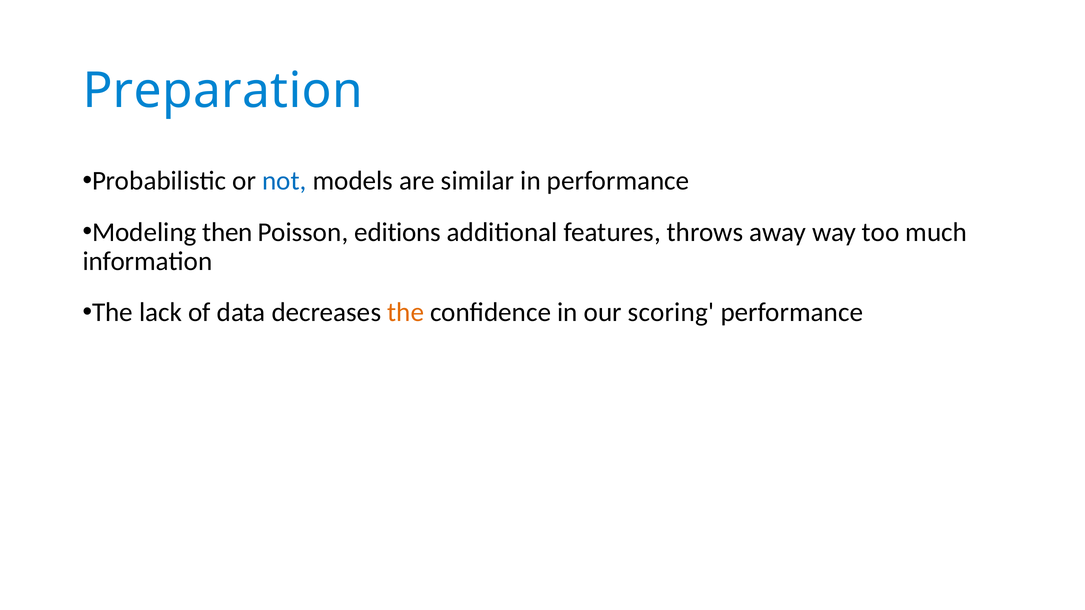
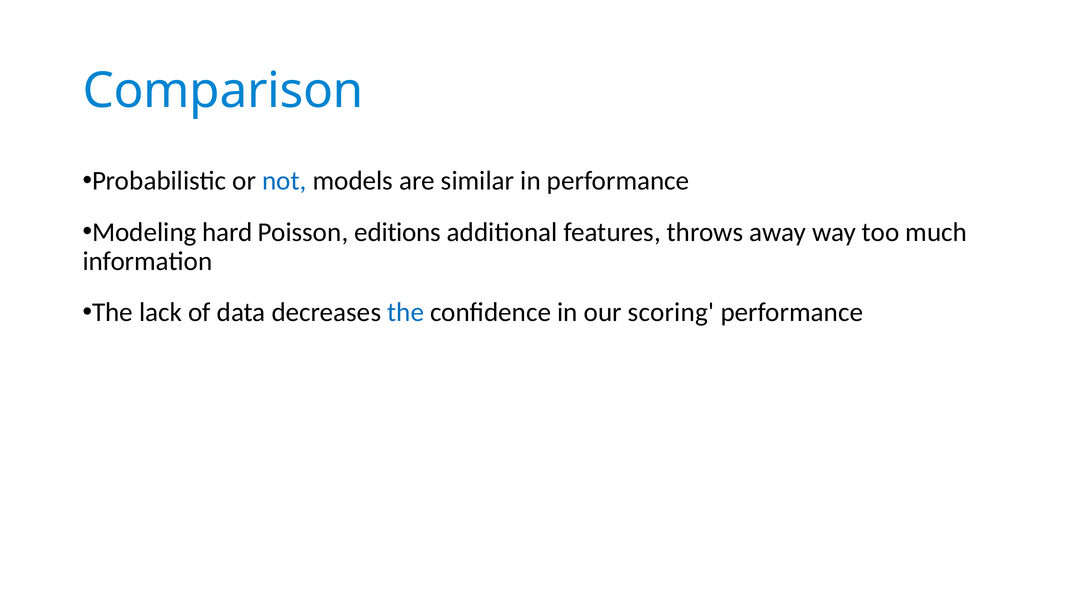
Preparation: Preparation -> Comparison (223, 91)
then: then -> hard (227, 232)
the colour: orange -> blue (406, 313)
